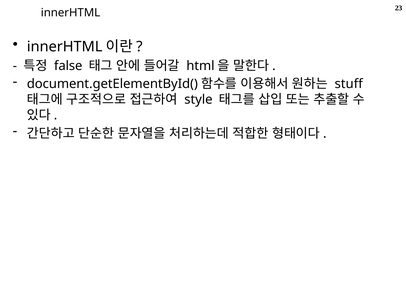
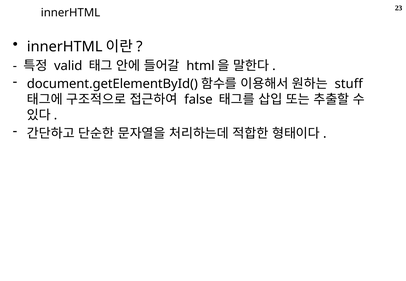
false: false -> valid (68, 66)
style: style -> false (198, 100)
